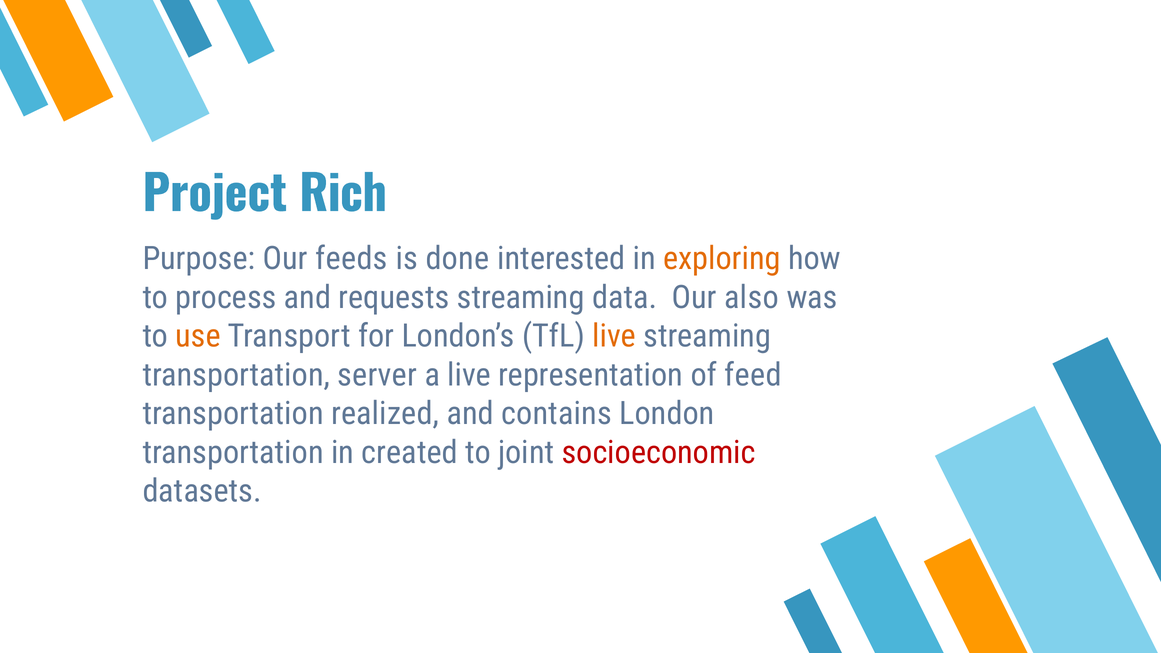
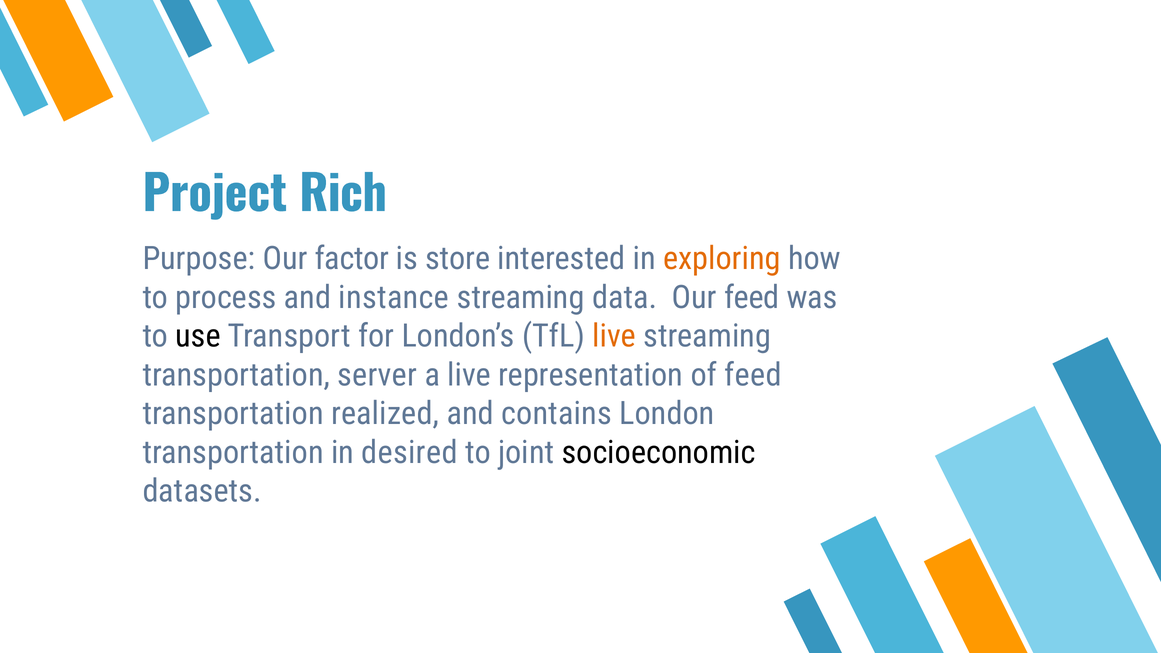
feeds: feeds -> factor (352, 259)
done: done -> store (458, 259)
requests: requests -> instance (394, 298)
Our also: also -> feed (752, 298)
use colour: orange -> black (198, 336)
created: created -> desired (409, 452)
socioeconomic colour: red -> black (659, 452)
